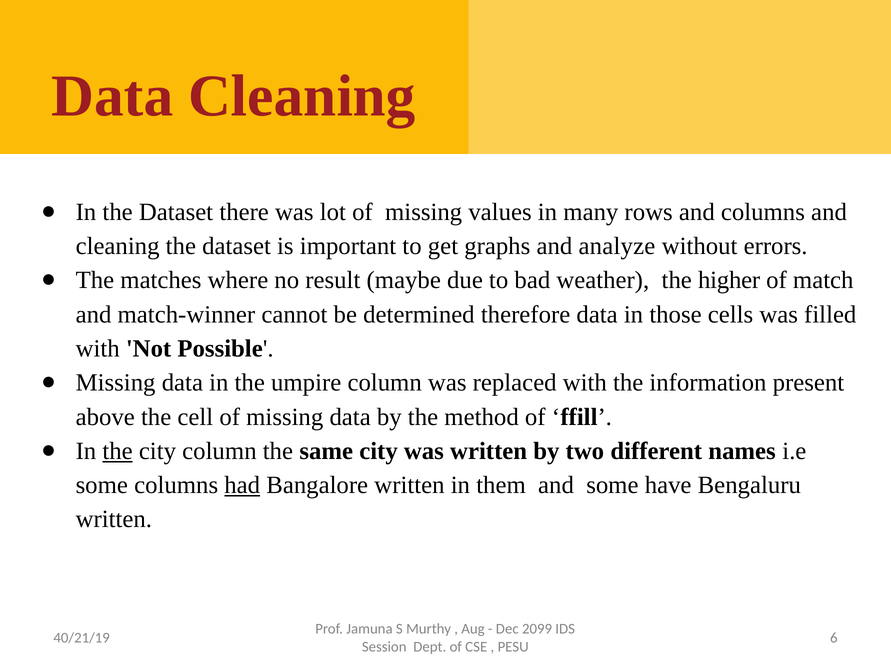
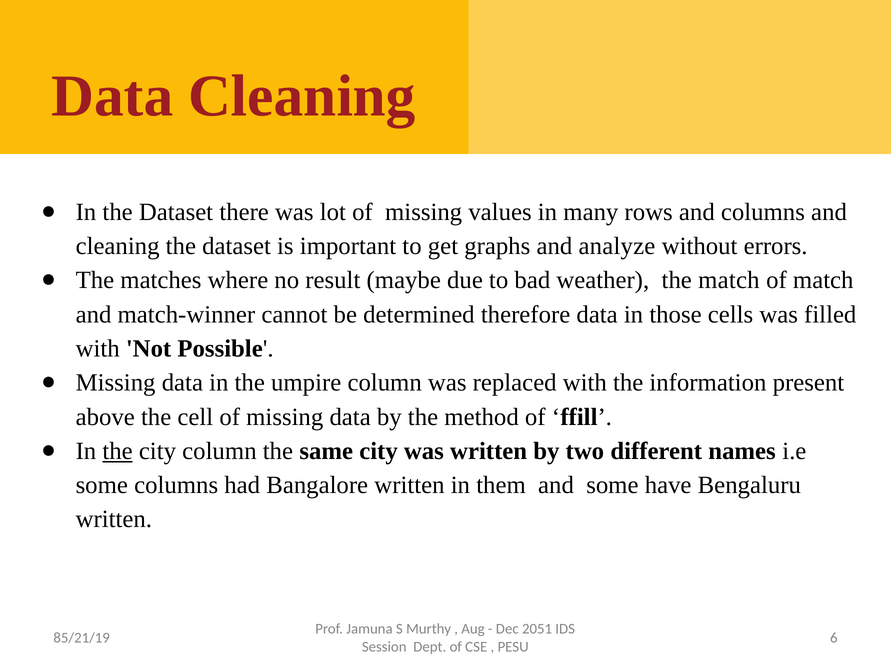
the higher: higher -> match (729, 280)
had underline: present -> none (242, 485)
2099: 2099 -> 2051 (537, 629)
40/21/19: 40/21/19 -> 85/21/19 (82, 638)
